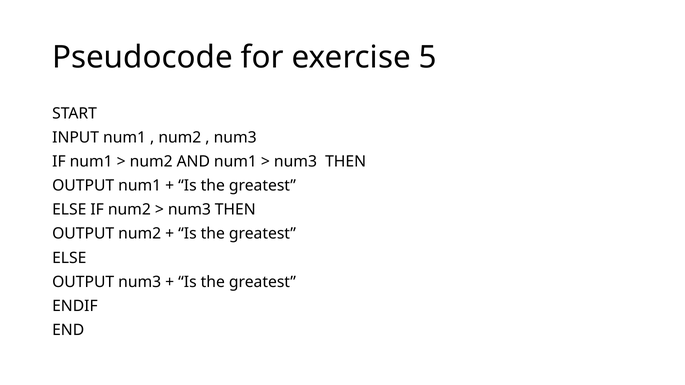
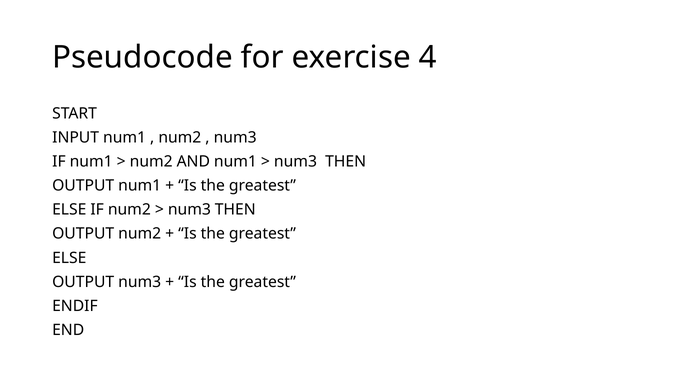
5: 5 -> 4 (428, 58)
